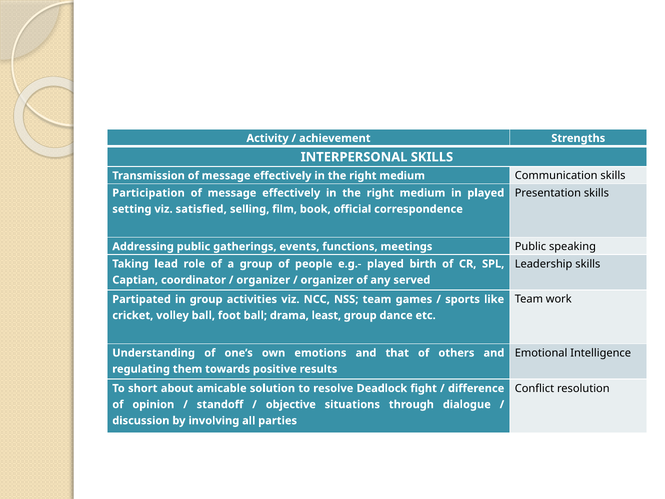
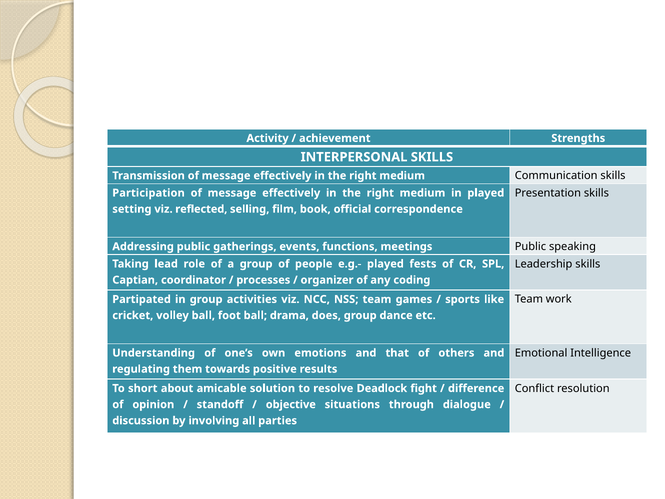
satisfied: satisfied -> reflected (201, 209)
birth: birth -> fests (423, 264)
organizer: organizer -> processes (263, 280)
served: served -> coding (412, 280)
least: least -> does (326, 315)
